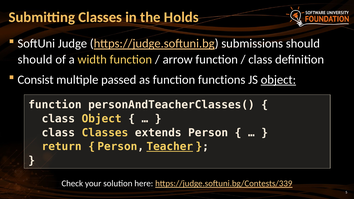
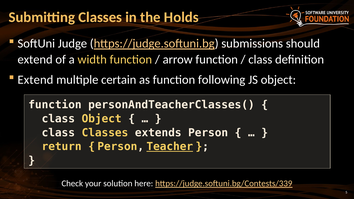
should: should -> extend (35, 60)
Consist: Consist -> Extend (35, 80)
passed: passed -> certain (119, 80)
functions: functions -> following (222, 80)
object underline: present -> none (278, 80)
